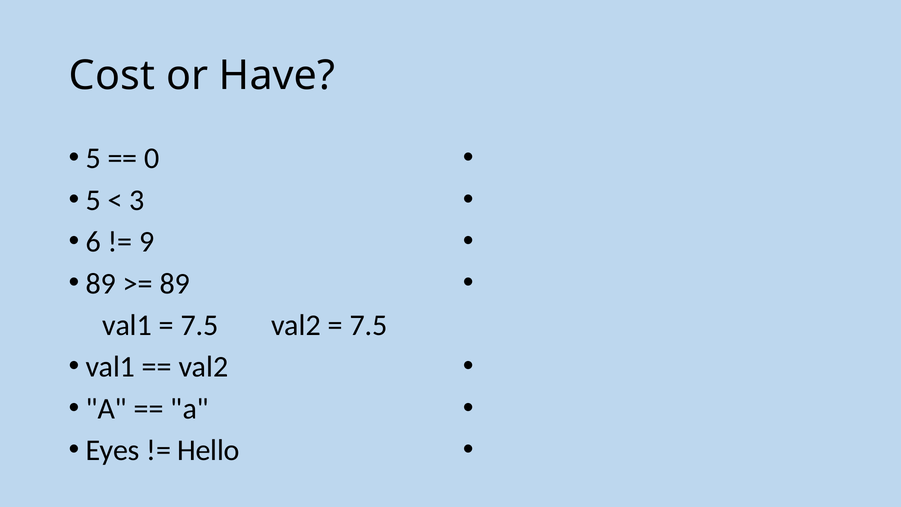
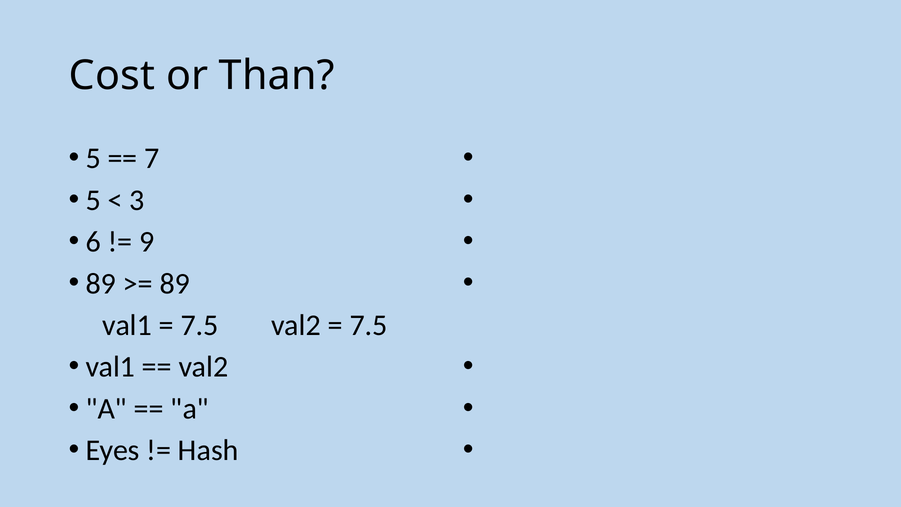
Have: Have -> Than (277, 76)
0: 0 -> 7 (152, 158)
Hello: Hello -> Hash (208, 450)
